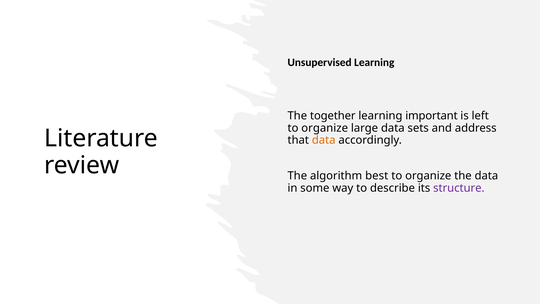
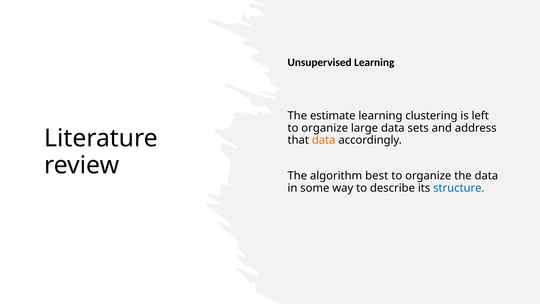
together: together -> estimate (333, 116)
important: important -> clustering (431, 116)
structure colour: purple -> blue (459, 188)
